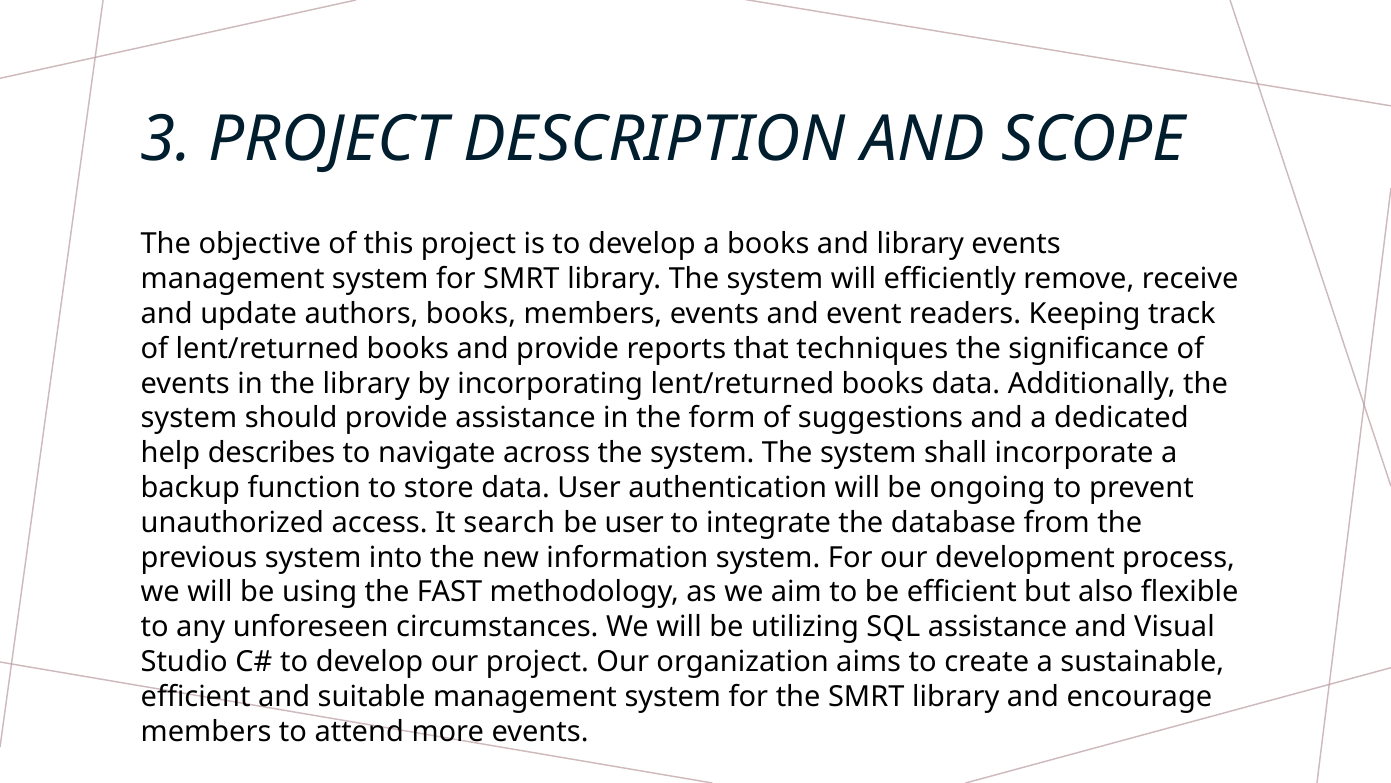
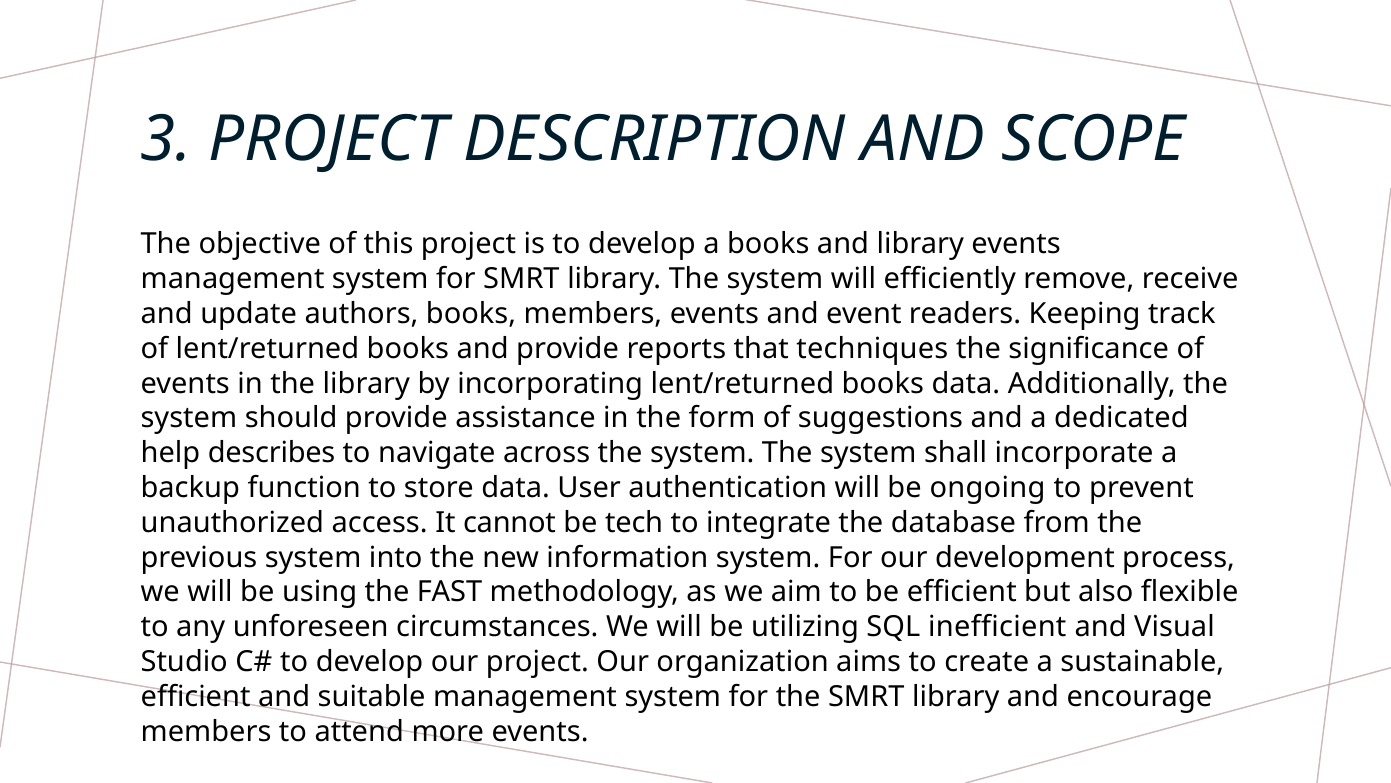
search: search -> cannot (509, 522)
be user: user -> tech (634, 522)
SQL assistance: assistance -> inefficient (997, 627)
